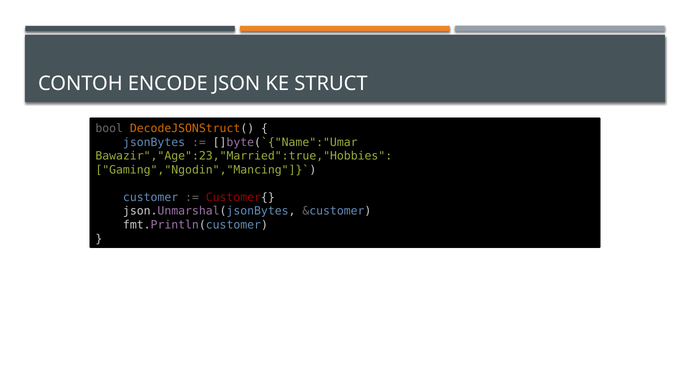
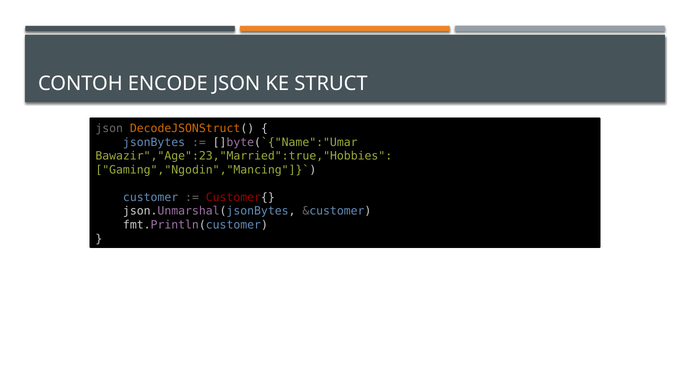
bool: bool -> json (109, 128)
